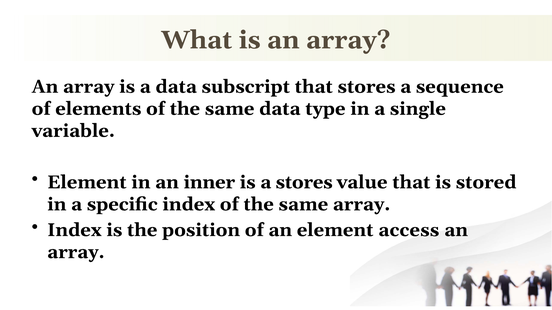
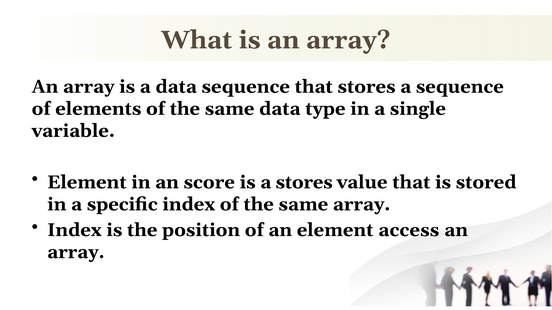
data subscript: subscript -> sequence (246, 87)
inner: inner -> score (209, 183)
